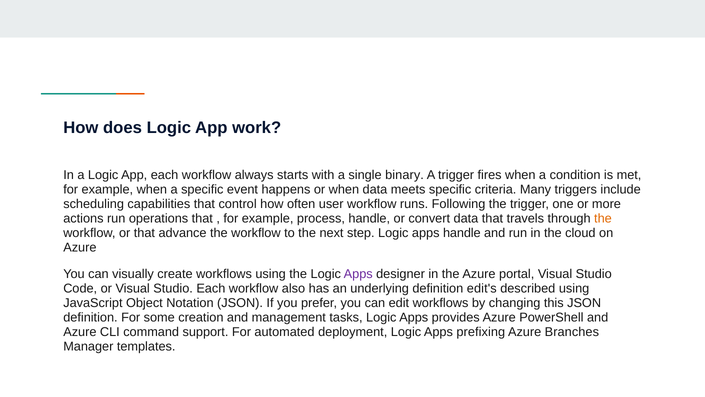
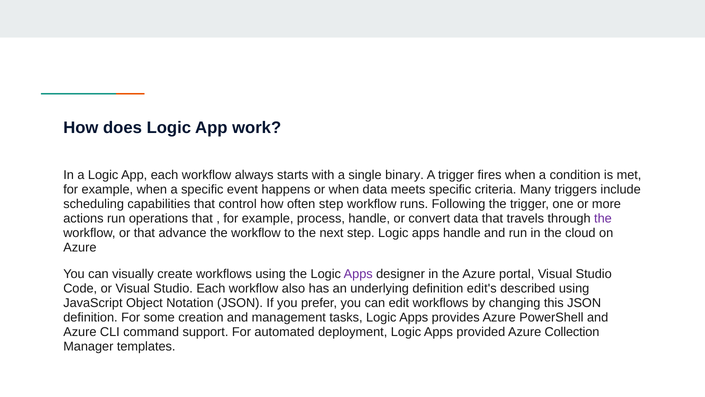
often user: user -> step (331, 204)
the colour: orange -> purple (603, 218)
prefixing: prefixing -> provided (481, 332)
Branches: Branches -> Collection (572, 332)
